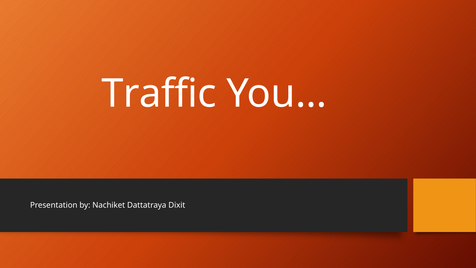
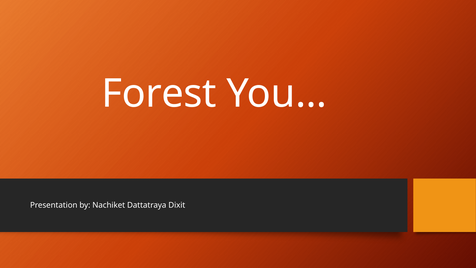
Traffic: Traffic -> Forest (159, 94)
